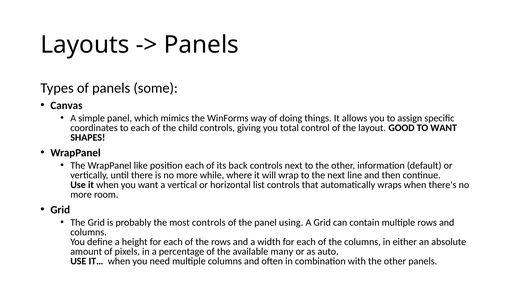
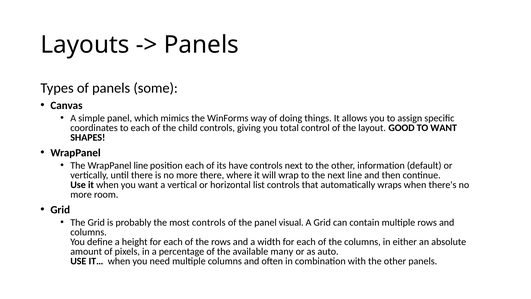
WrapPanel like: like -> line (141, 165)
back: back -> have (238, 165)
more while: while -> there (212, 175)
using: using -> visual (291, 222)
